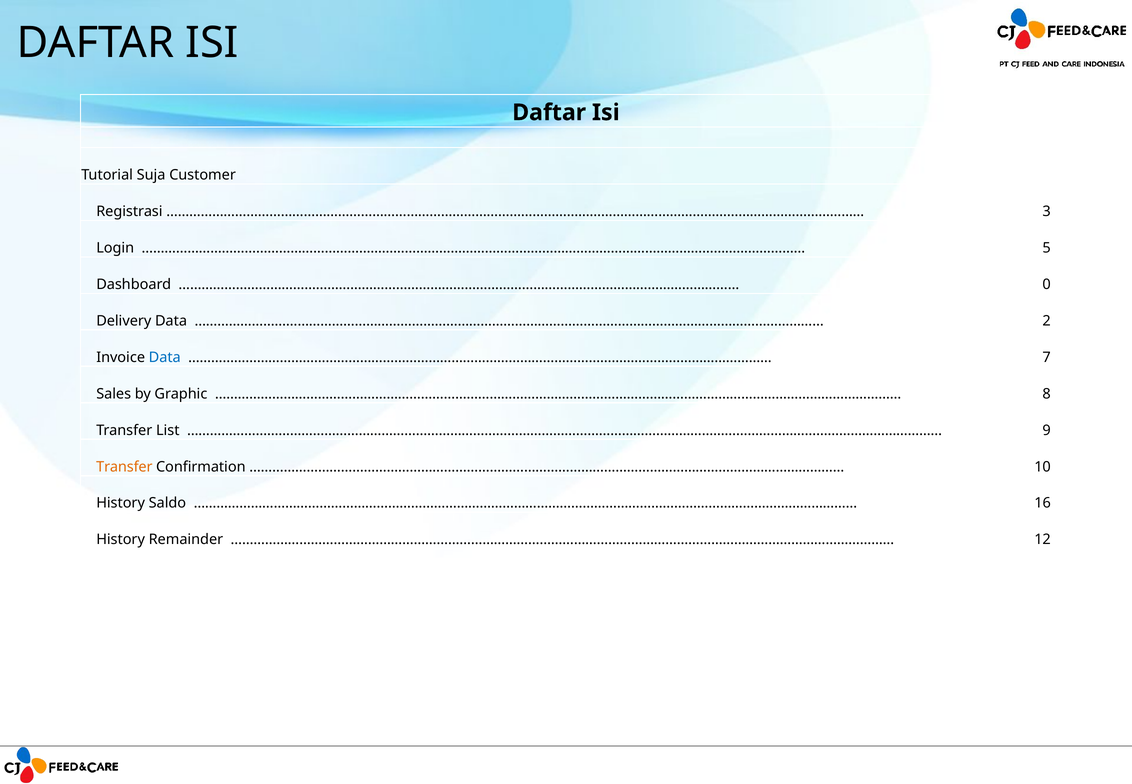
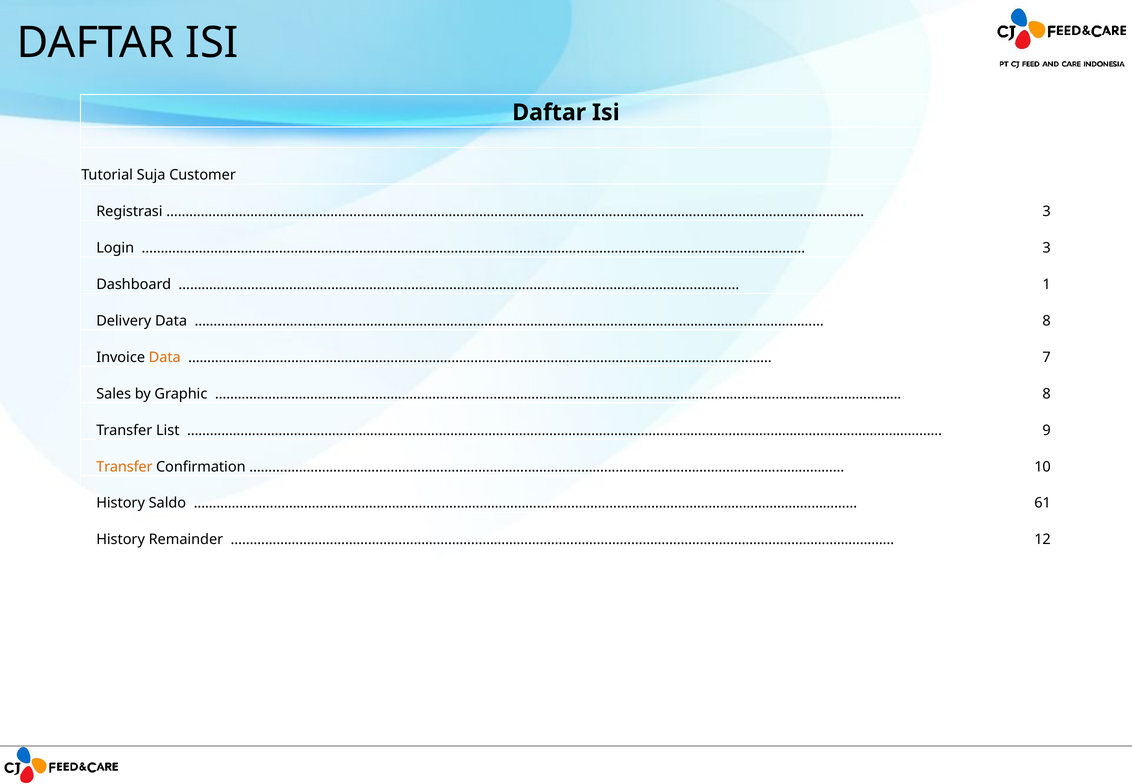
5: 5 -> 3 (1047, 248)
0: 0 -> 1 (1047, 284)
2: 2 -> 8 (1047, 321)
Data colour: blue -> orange (165, 357)
16: 16 -> 61 (1043, 503)
